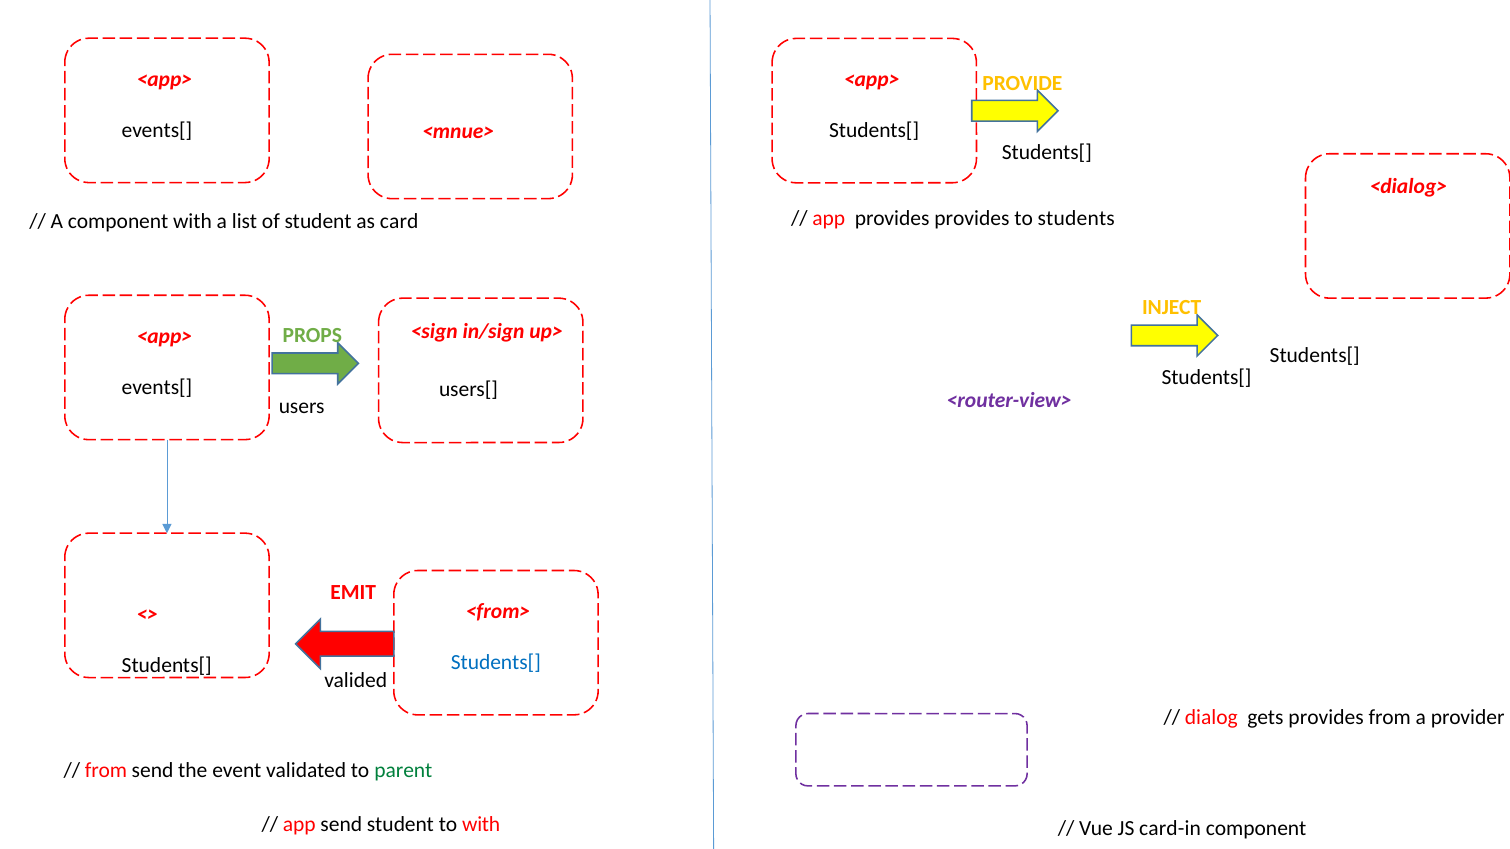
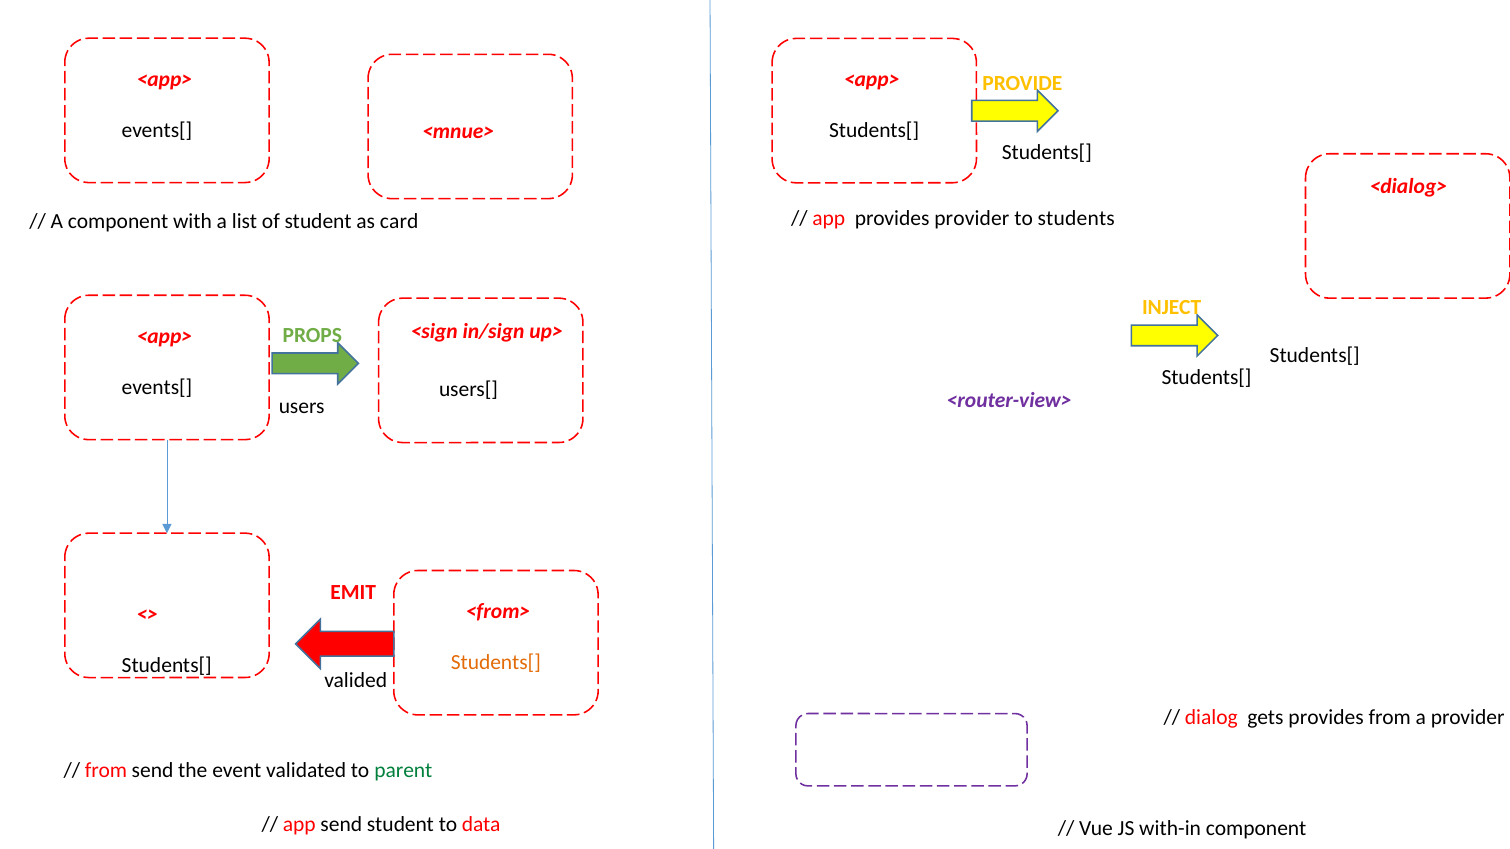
provides provides: provides -> provider (972, 219)
Students[ colour: blue -> orange (496, 663)
to with: with -> data (481, 825)
card-in: card-in -> with-in (1170, 829)
